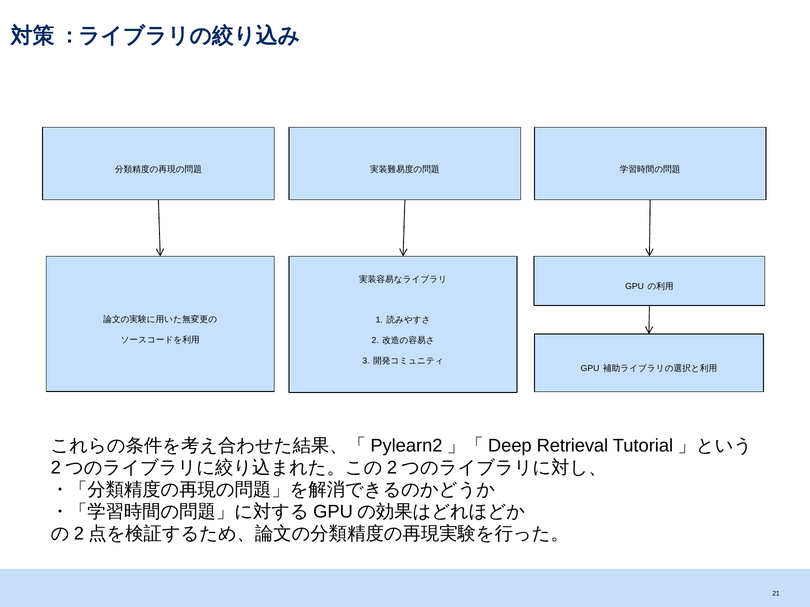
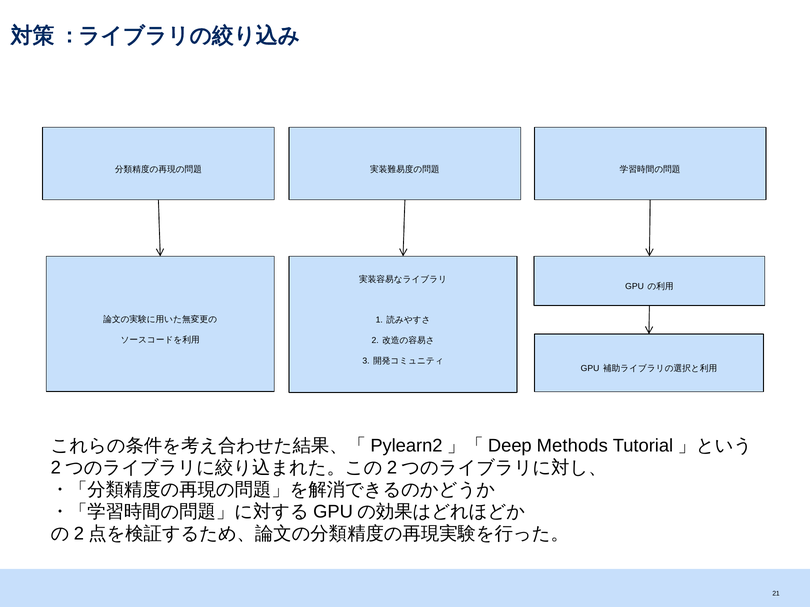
Retrieval: Retrieval -> Methods (572, 446)
